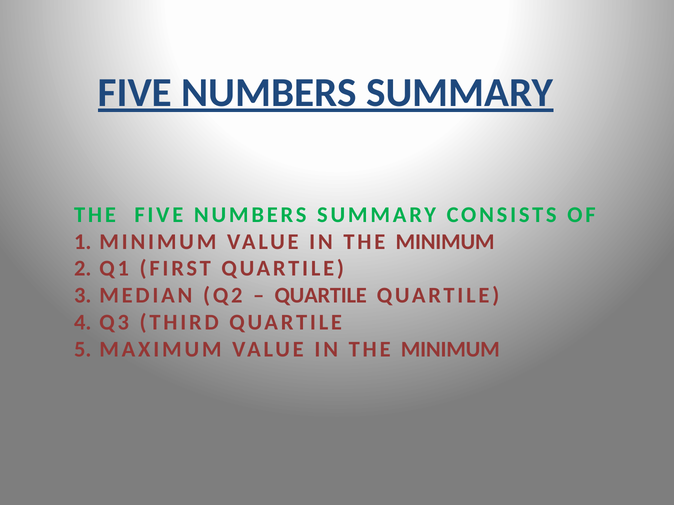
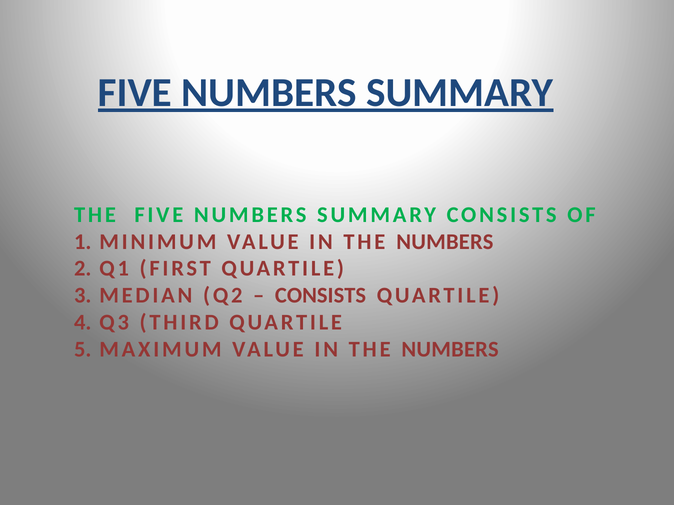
MINIMUM: MINIMUM -> NUMBERS (445, 242)
QUARTILE: QUARTILE -> CONSISTS (321, 296)
MINIMUM: MINIMUM -> NUMBERS (450, 350)
